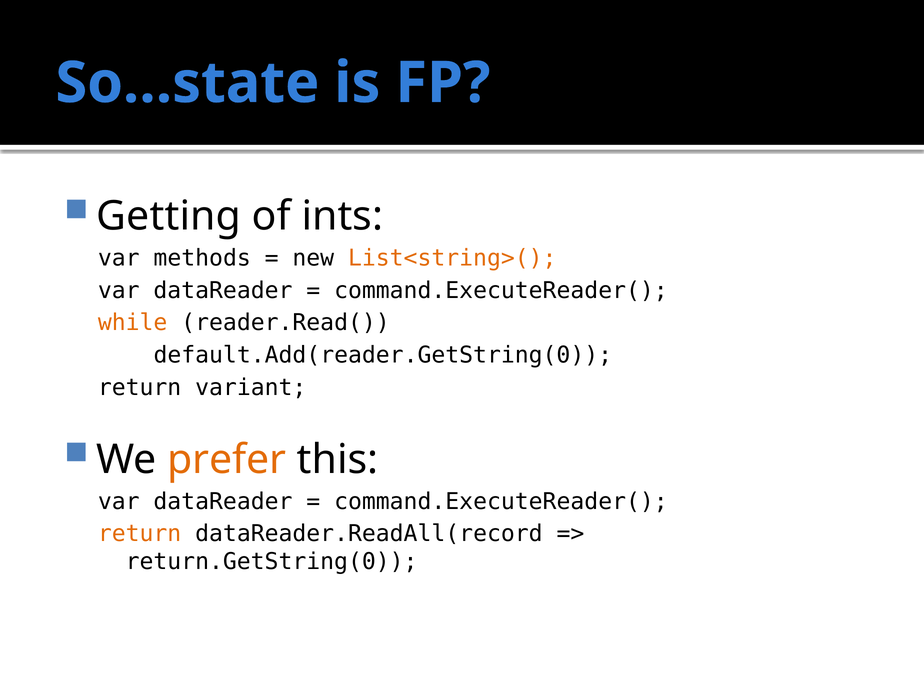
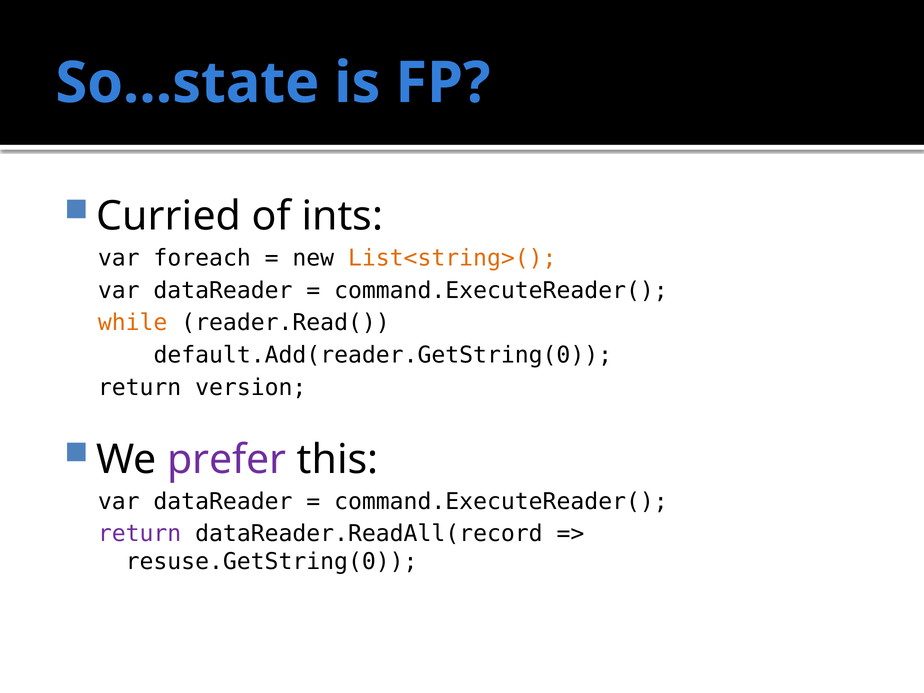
Getting: Getting -> Curried (169, 216)
methods: methods -> foreach (202, 258)
variant: variant -> version (251, 387)
prefer colour: orange -> purple (227, 460)
return colour: orange -> purple (140, 534)
return.GetString(0: return.GetString(0 -> resuse.GetString(0 (272, 561)
